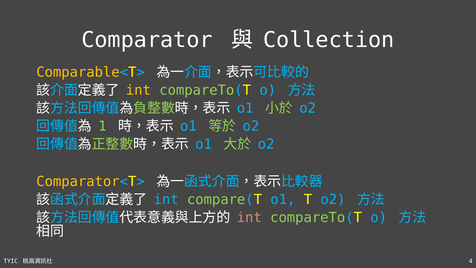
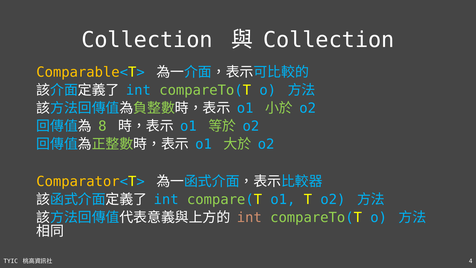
Comparator: Comparator -> Collection (147, 40)
int colour: yellow -> light blue (138, 90)
1: 1 -> 8 (102, 126)
